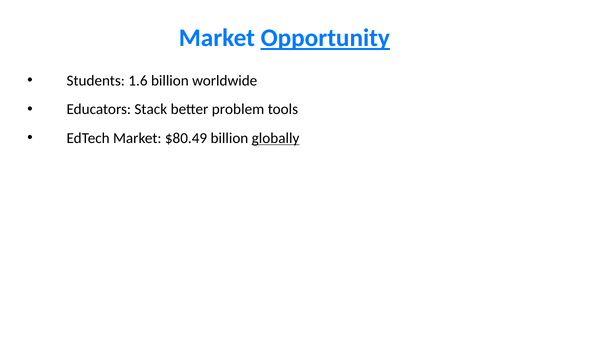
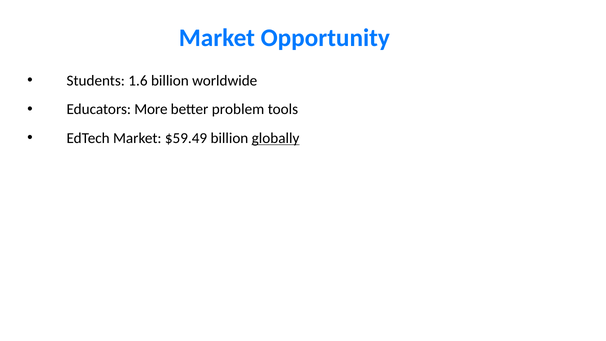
Opportunity underline: present -> none (325, 38)
Stack: Stack -> More (151, 109)
$80.49: $80.49 -> $59.49 (186, 138)
